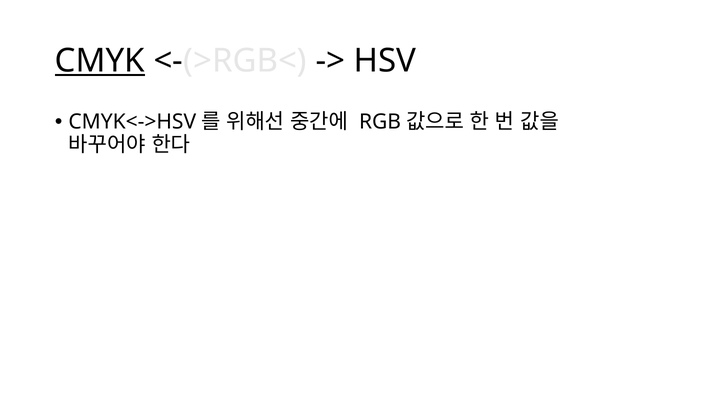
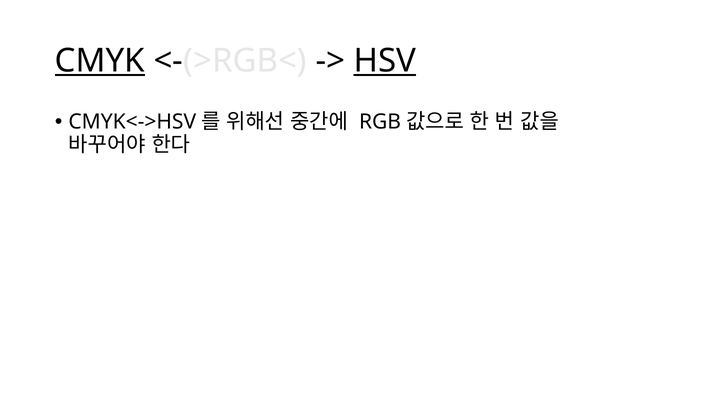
HSV underline: none -> present (385, 61)
